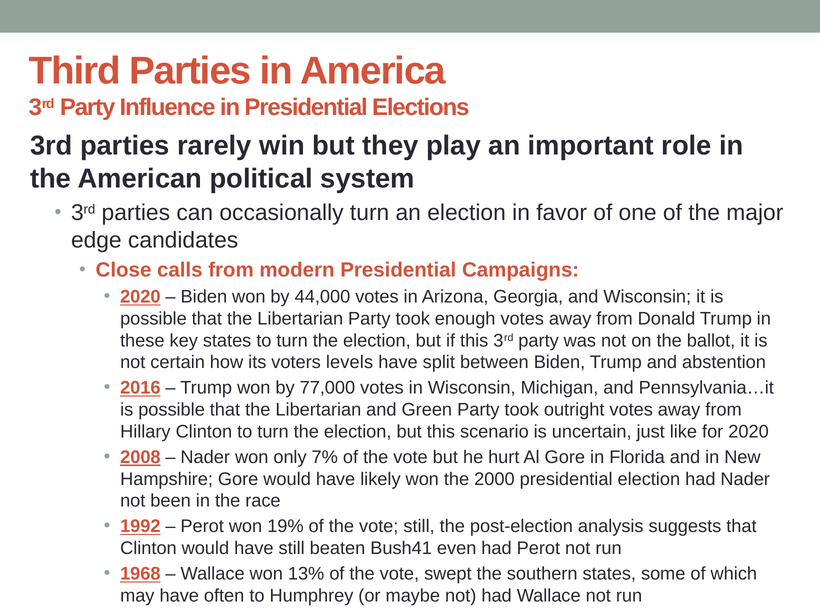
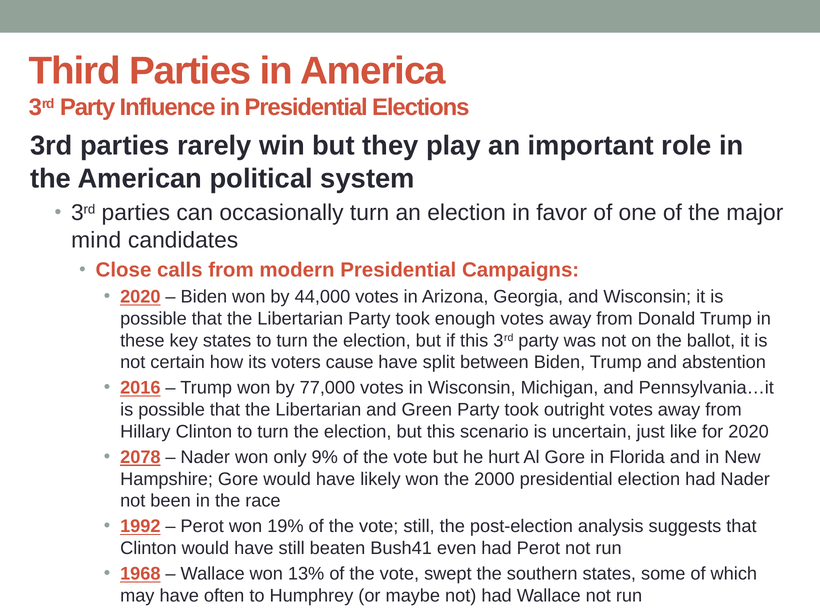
edge: edge -> mind (96, 240)
levels: levels -> cause (350, 362)
2008: 2008 -> 2078 (140, 457)
7%: 7% -> 9% (325, 457)
